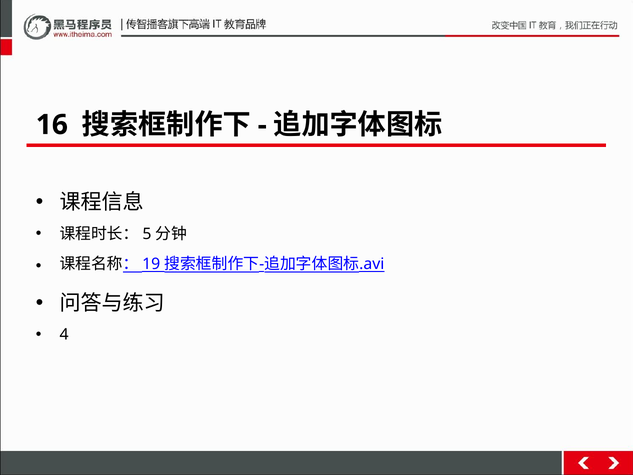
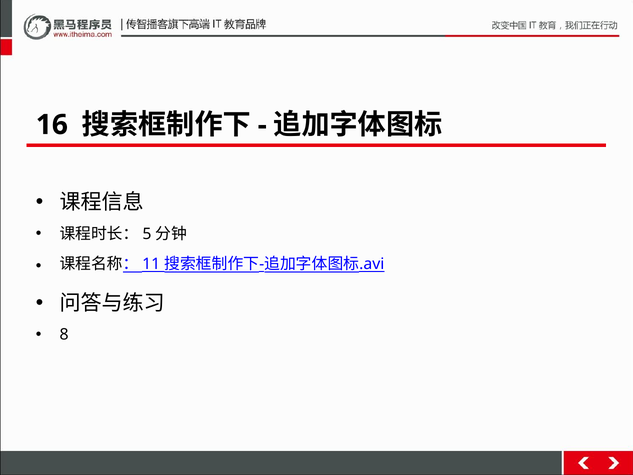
19: 19 -> 11 (151, 264)
4: 4 -> 8 (64, 335)
